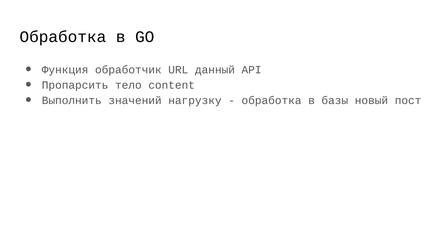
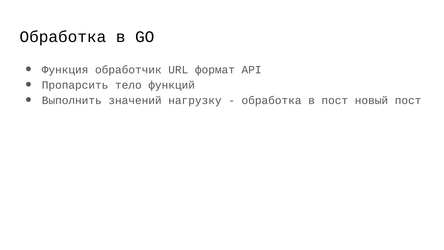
данный: данный -> формат (215, 70)
content: content -> функций (172, 85)
в базы: базы -> пост (335, 100)
